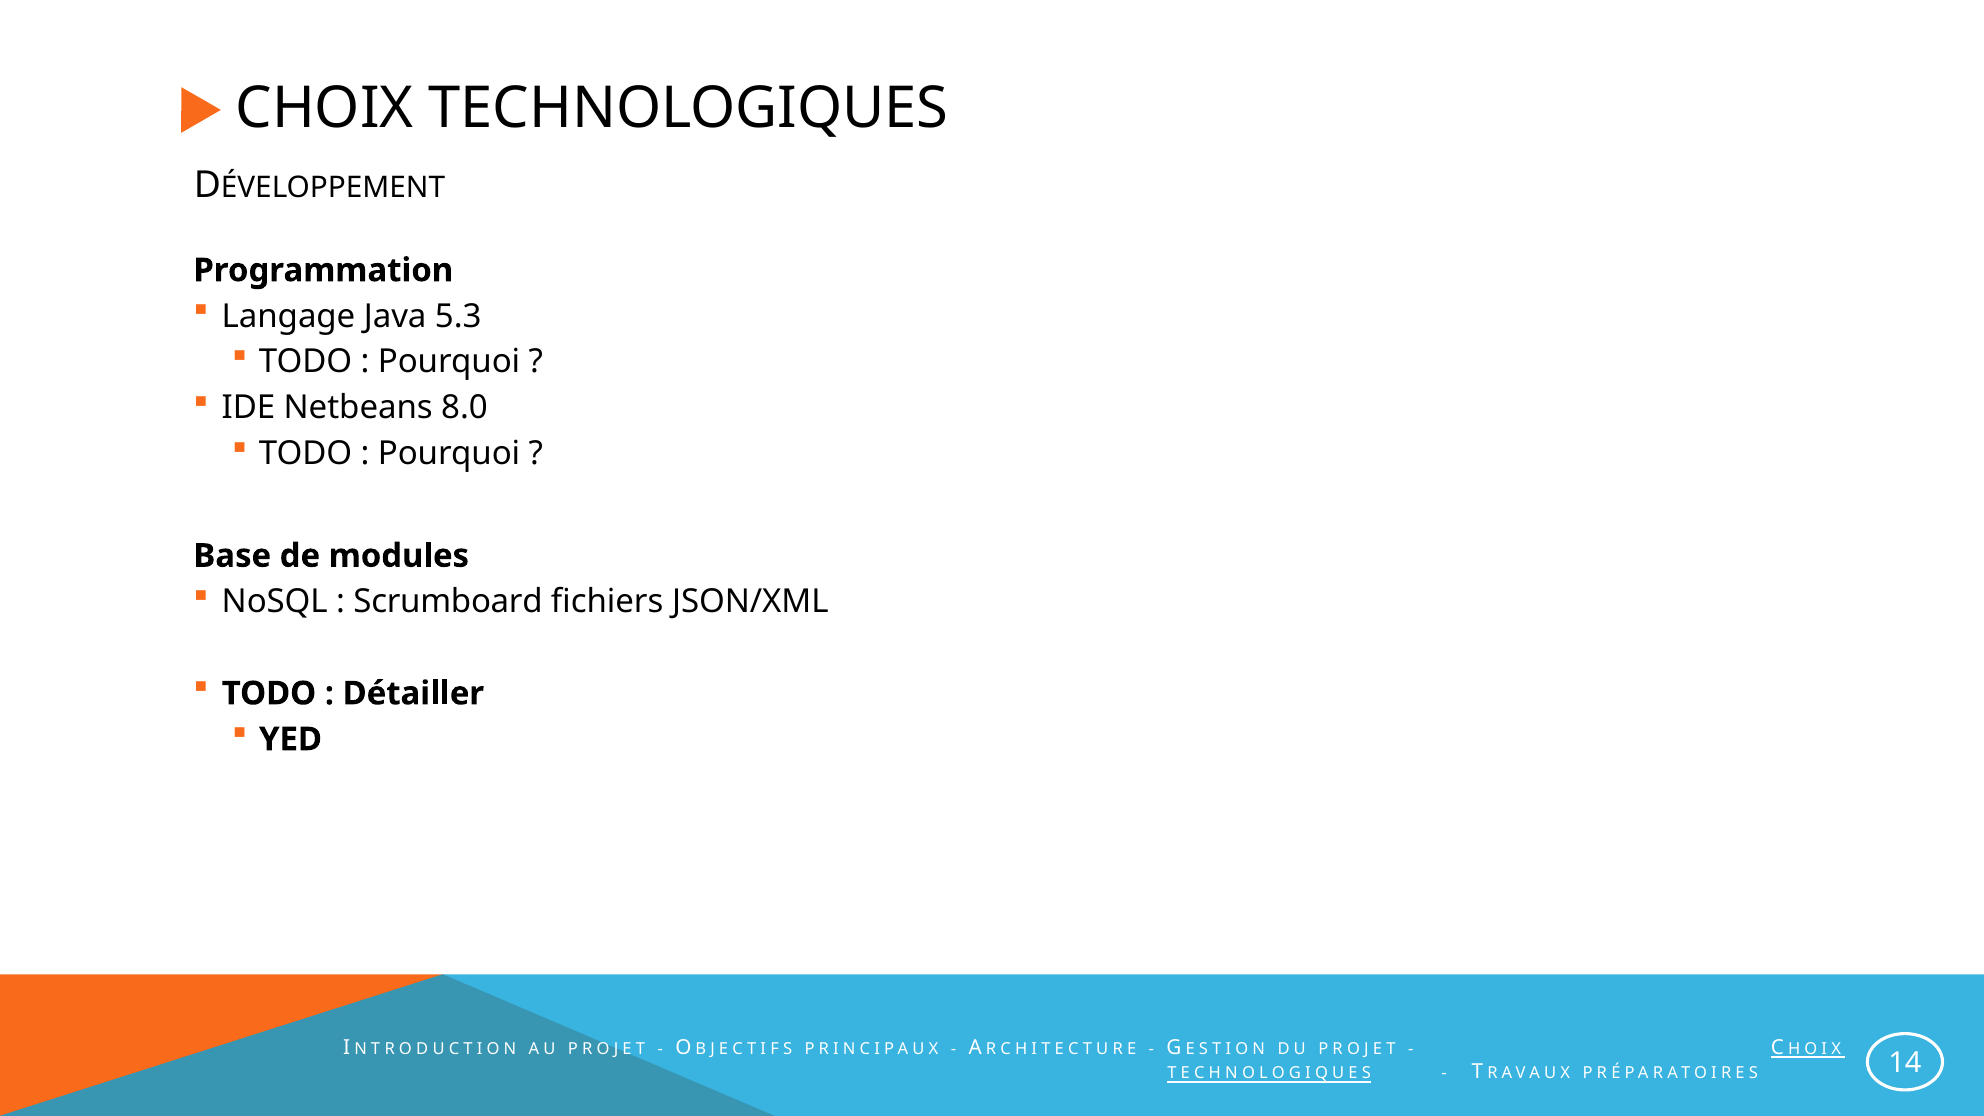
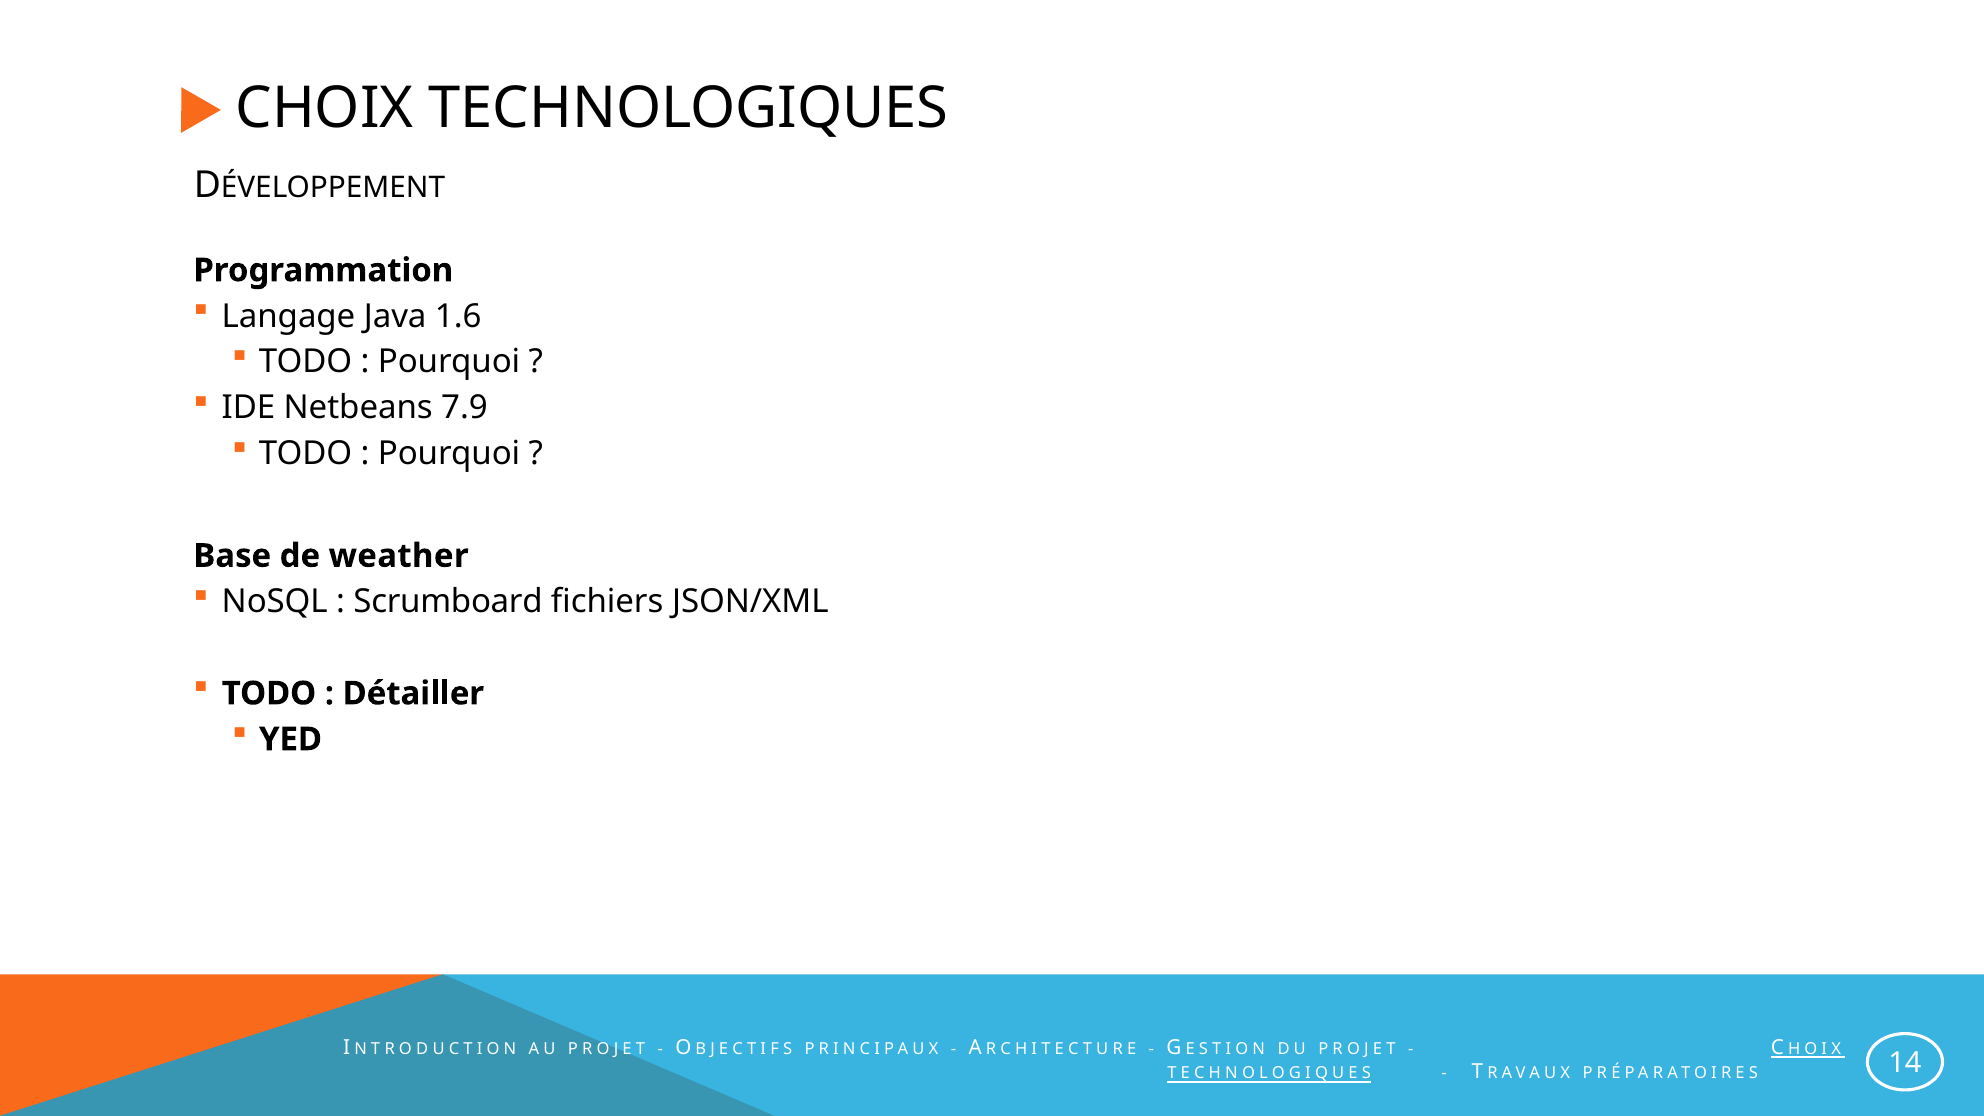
5.3: 5.3 -> 1.6 (458, 316)
8.0: 8.0 -> 7.9 (465, 408)
modules: modules -> weather (399, 556)
